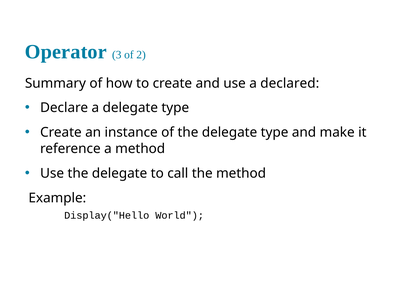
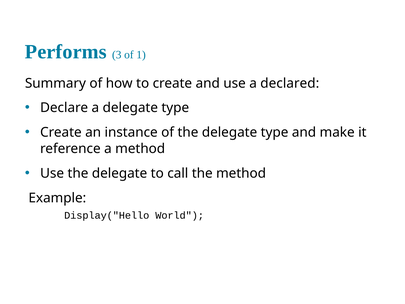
Operator: Operator -> Performs (66, 52)
2: 2 -> 1 (141, 55)
